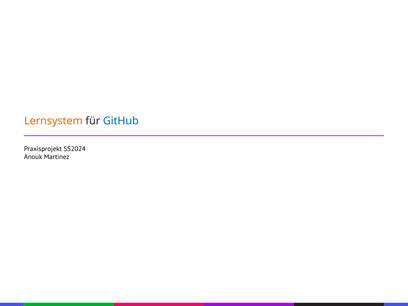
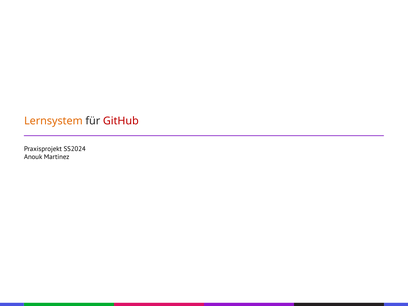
GitHub colour: blue -> red (121, 121)
